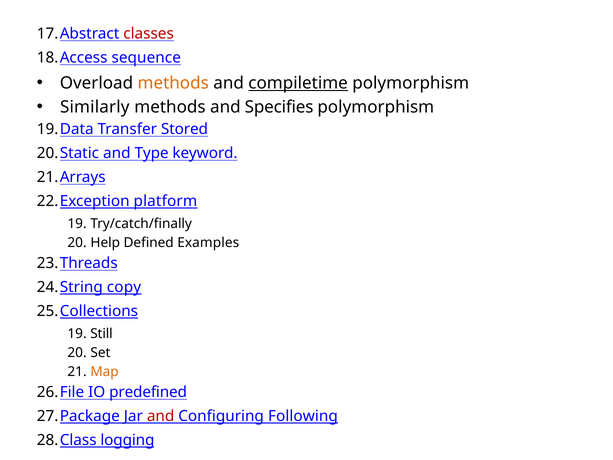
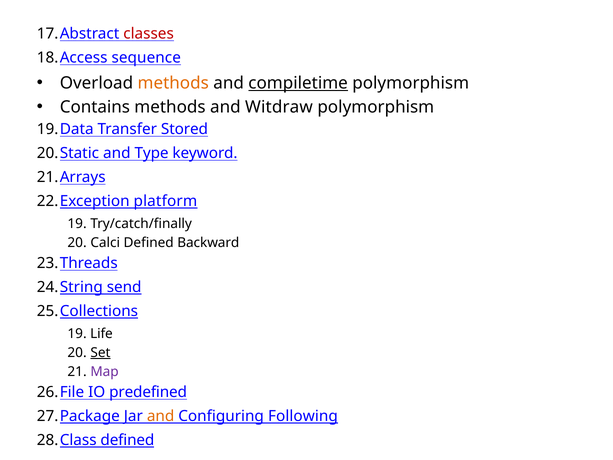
Similarly: Similarly -> Contains (95, 107)
Specifies: Specifies -> Witdraw (279, 107)
Help: Help -> Calci (105, 243)
Examples: Examples -> Backward (208, 243)
copy: copy -> send (124, 287)
Still: Still -> Life (101, 333)
Set underline: none -> present (100, 352)
Map colour: orange -> purple (105, 371)
and colour: red -> orange (161, 416)
logging: logging -> defined (127, 440)
